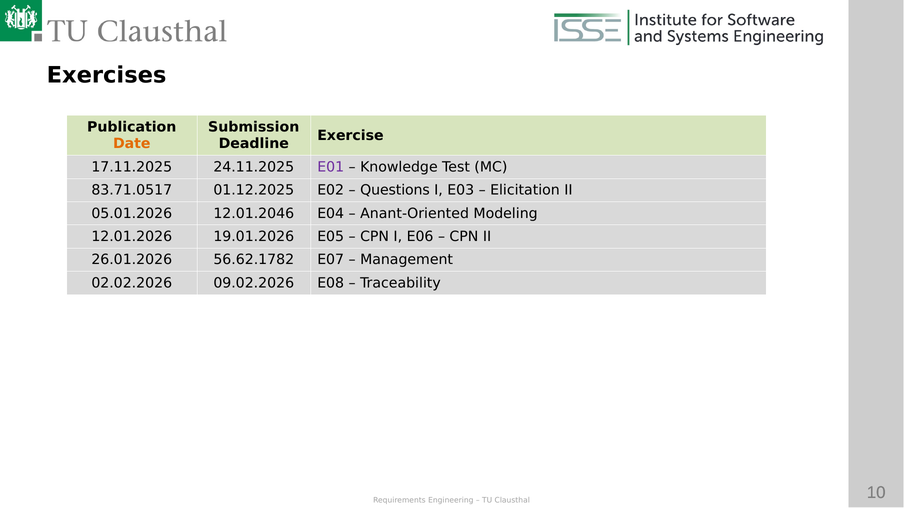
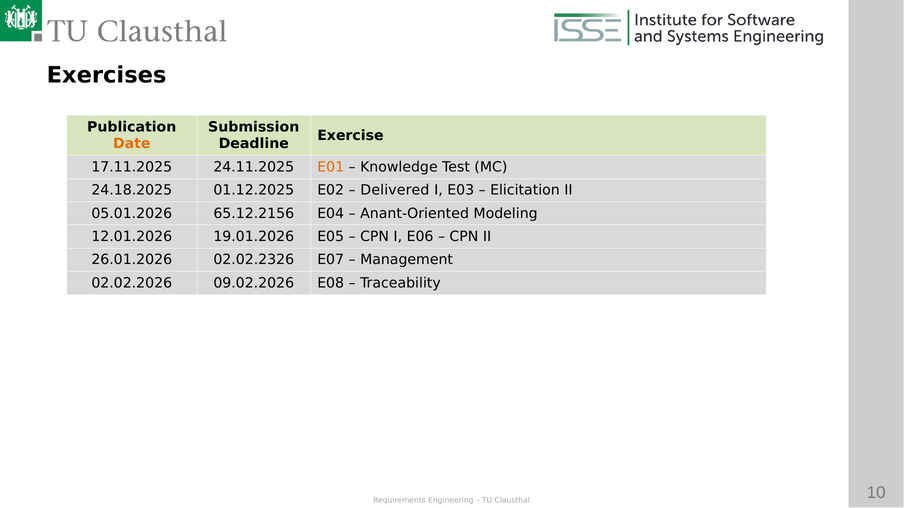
E01 colour: purple -> orange (331, 167)
83.71.0517: 83.71.0517 -> 24.18.2025 (132, 190)
Questions: Questions -> Delivered (395, 190)
12.01.2046: 12.01.2046 -> 65.12.2156 (254, 214)
56.62.1782: 56.62.1782 -> 02.02.2326 (254, 260)
